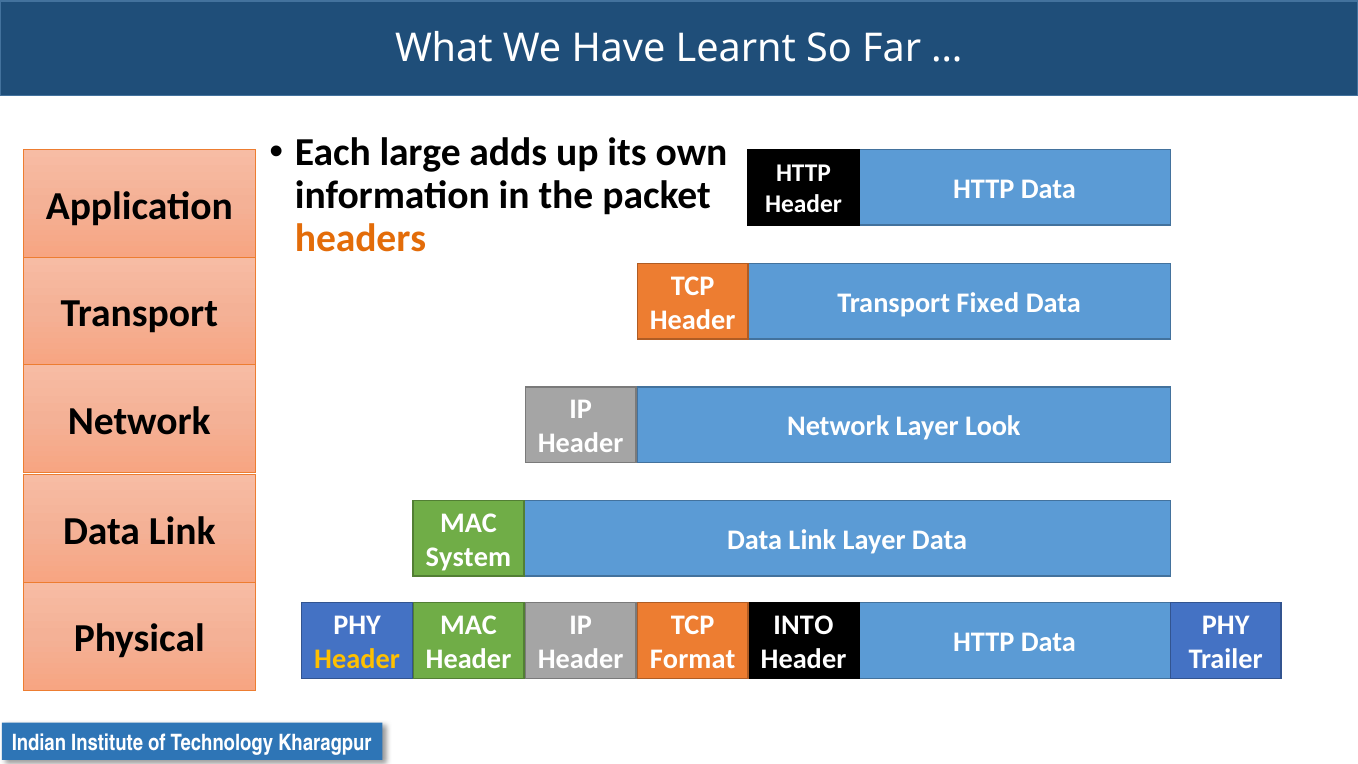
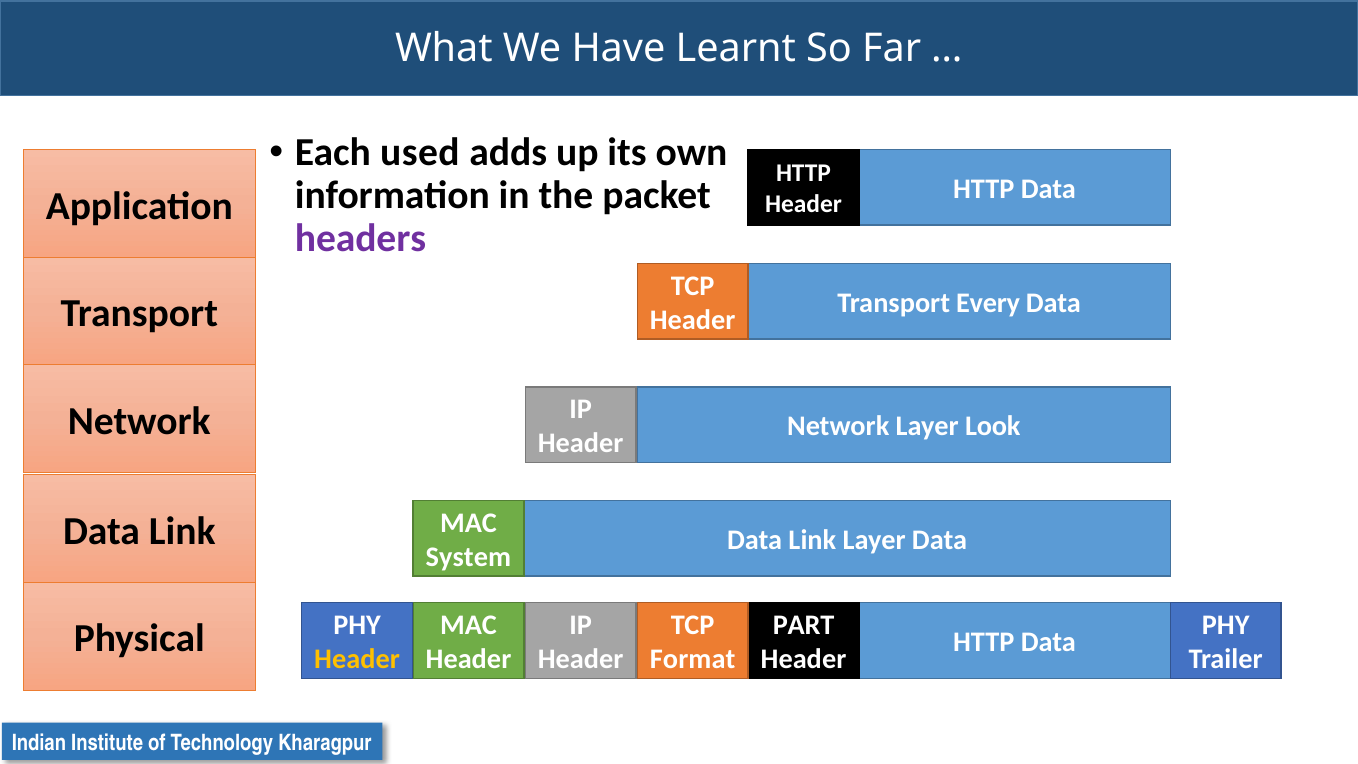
large: large -> used (420, 153)
headers colour: orange -> purple (360, 238)
Fixed: Fixed -> Every (988, 303)
INTO: INTO -> PART (804, 625)
